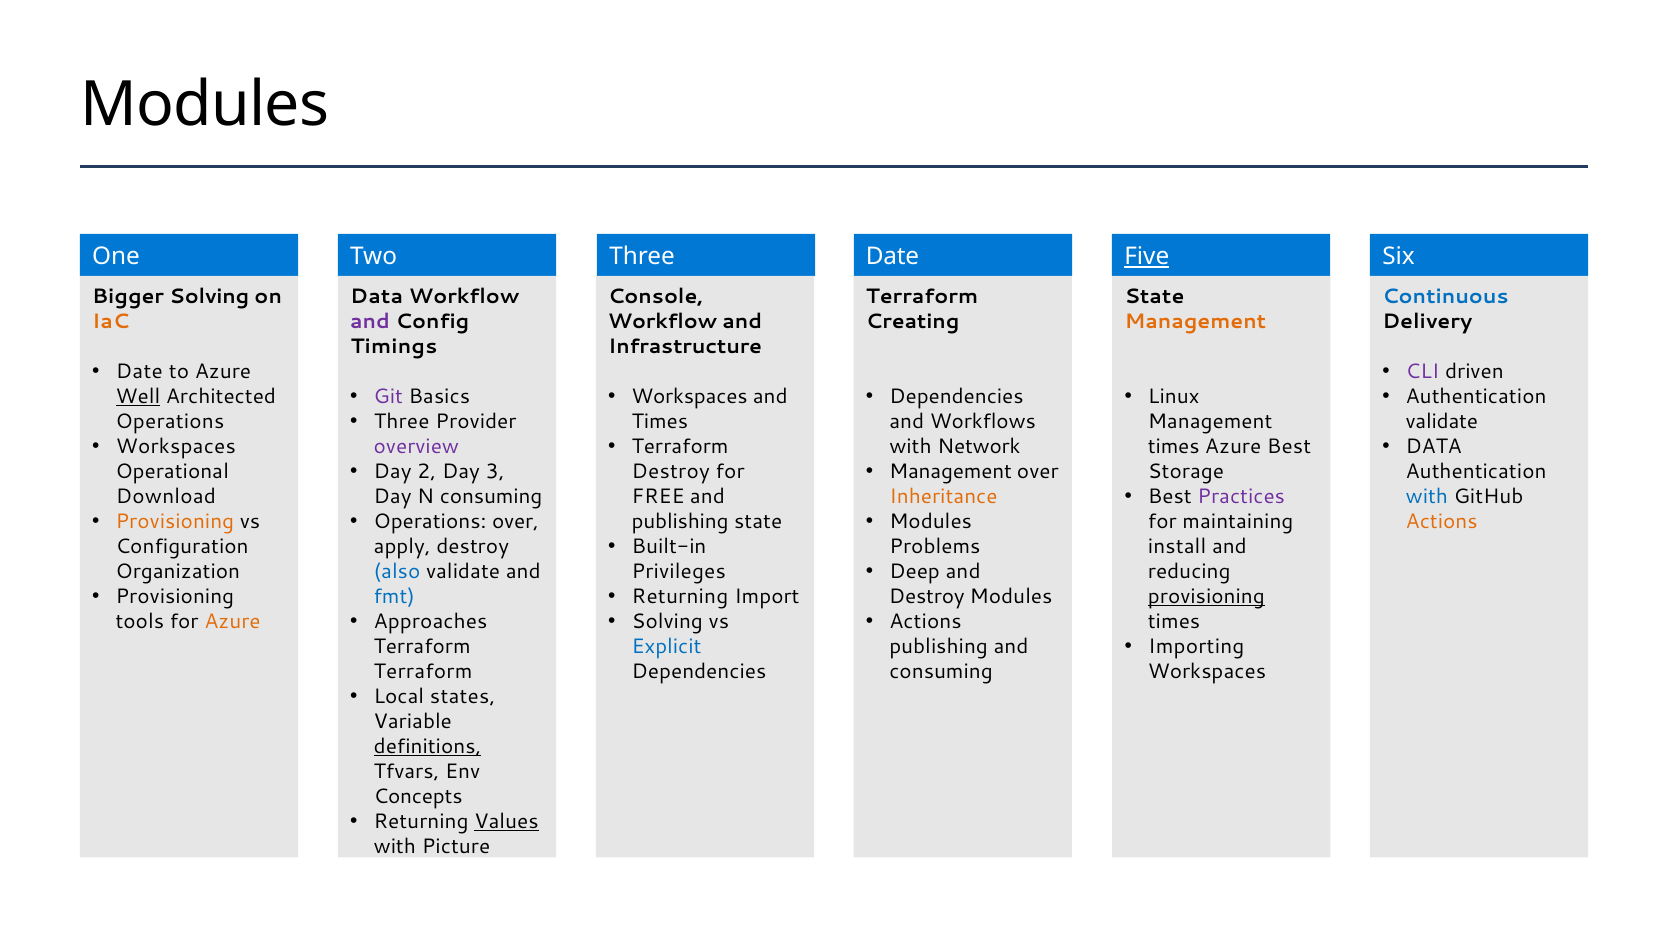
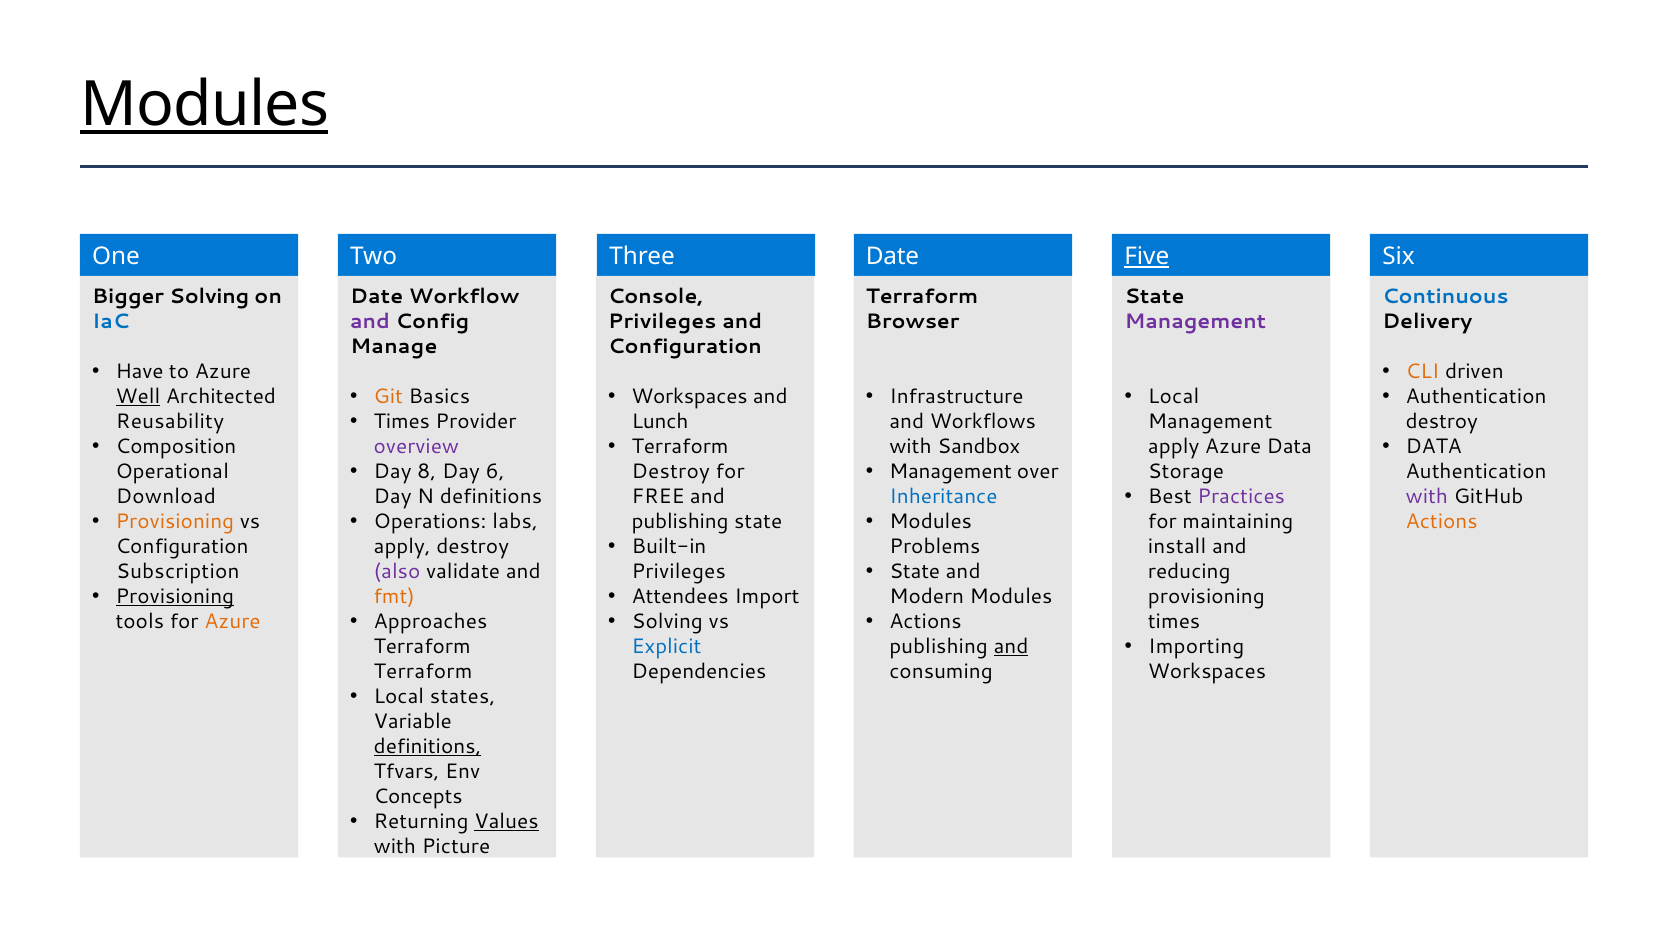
Modules underline: none -> present (205, 105)
Data: Data -> Date (377, 296)
IaC colour: orange -> blue (111, 321)
Workflow: Workflow -> Privileges (662, 321)
Creating: Creating -> Browser (913, 321)
Management colour: orange -> purple (1195, 321)
Timings: Timings -> Manage (394, 346)
Infrastructure: Infrastructure -> Configuration (685, 346)
Date: Date -> Have (140, 371)
CLI colour: purple -> orange (1423, 371)
Git colour: purple -> orange (388, 396)
Dependencies: Dependencies -> Infrastructure (956, 396)
Linux: Linux -> Local (1174, 396)
Three: Three -> Times (402, 422)
Operations: Operations -> Reusability (170, 422)
Times: Times -> Lunch (660, 422)
validate: validate -> destroy (1442, 422)
Workspaces: Workspaces -> Composition (176, 447)
Network: Network -> Sandbox (979, 447)
times: times -> apply (1174, 447)
Azure Best: Best -> Data (1289, 447)
2: 2 -> 8 (427, 472)
3: 3 -> 6 (495, 472)
N consuming: consuming -> definitions (491, 497)
Inheritance colour: orange -> blue (943, 497)
with colour: blue -> purple (1427, 497)
Operations over: over -> labs (515, 522)
Deep: Deep -> State (915, 572)
Organization: Organization -> Subscription (178, 572)
also colour: blue -> purple (397, 572)
Provisioning underline: none -> present (175, 597)
Returning: Returning -> Attendees (680, 597)
fmt colour: blue -> orange (394, 597)
Destroy: Destroy -> Modern (927, 597)
provisioning underline: present -> none (1206, 597)
and underline: none -> present (1011, 647)
